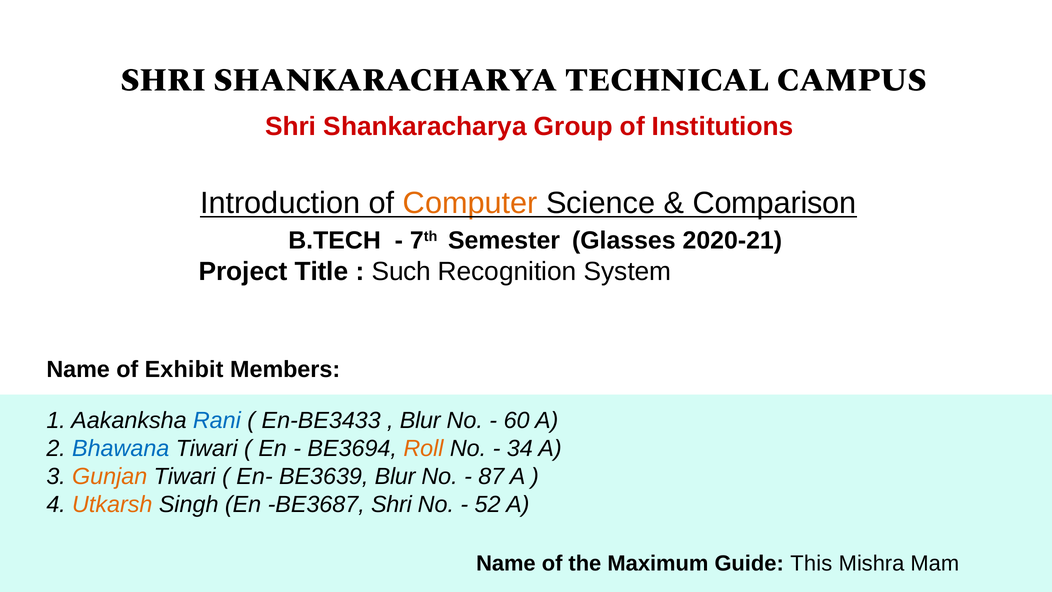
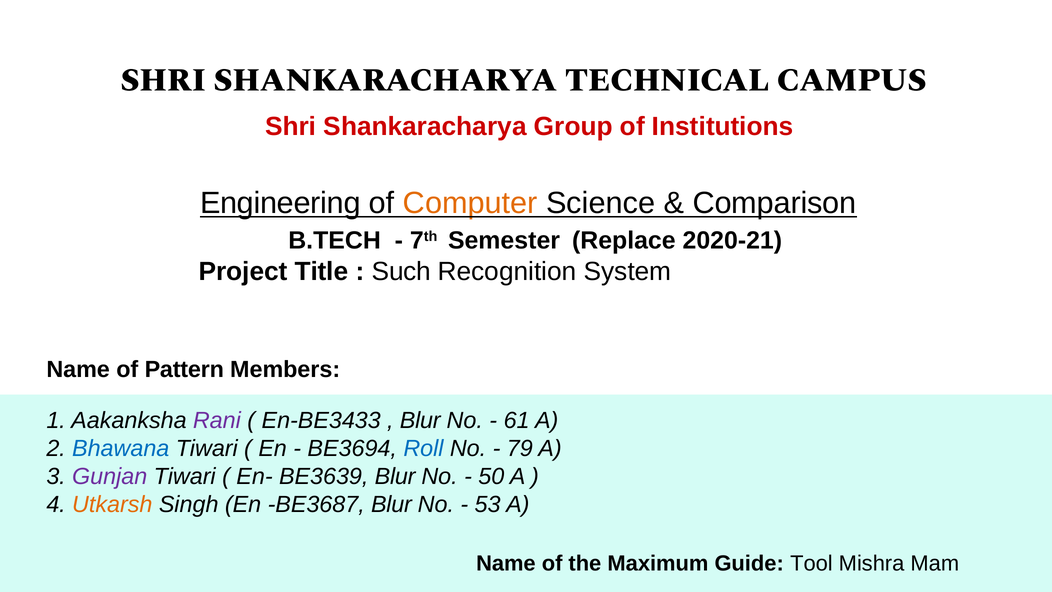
Introduction: Introduction -> Engineering (280, 203)
Glasses: Glasses -> Replace (624, 241)
Exhibit: Exhibit -> Pattern (184, 369)
Rani colour: blue -> purple (217, 420)
60: 60 -> 61 (517, 420)
Roll colour: orange -> blue (423, 448)
34: 34 -> 79 (520, 448)
Gunjan colour: orange -> purple (110, 476)
87: 87 -> 50 (491, 476)
BE3687 Shri: Shri -> Blur (391, 504)
52: 52 -> 53 (488, 504)
This: This -> Tool (811, 563)
